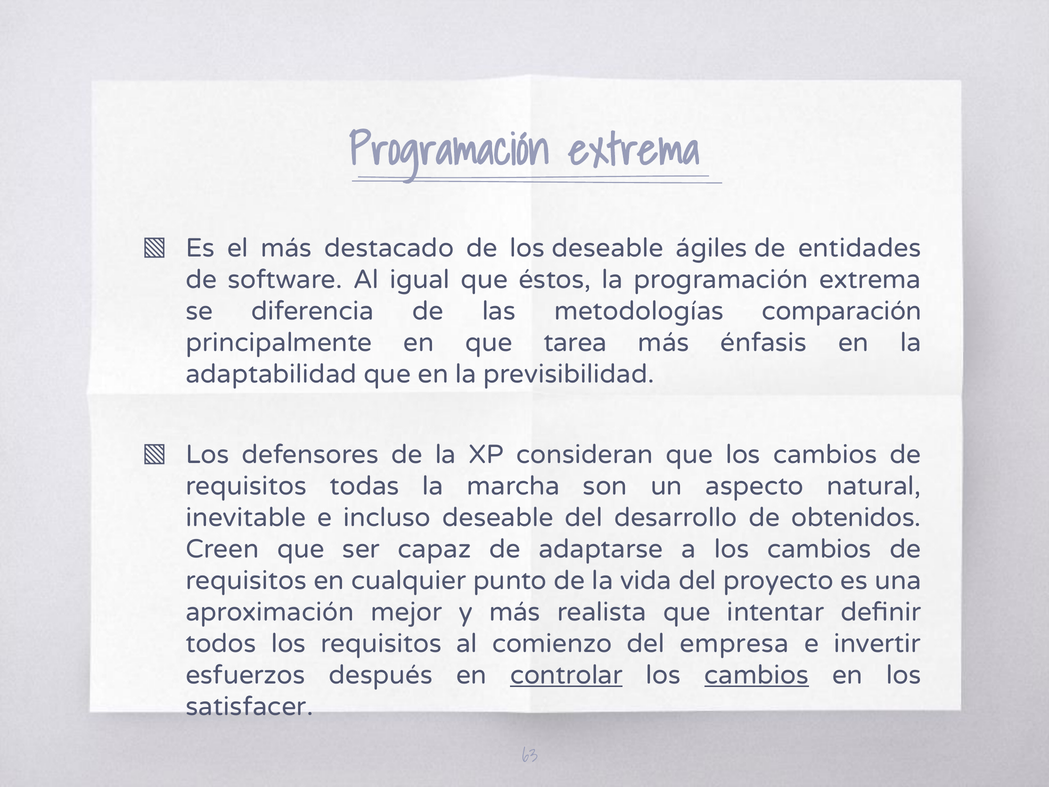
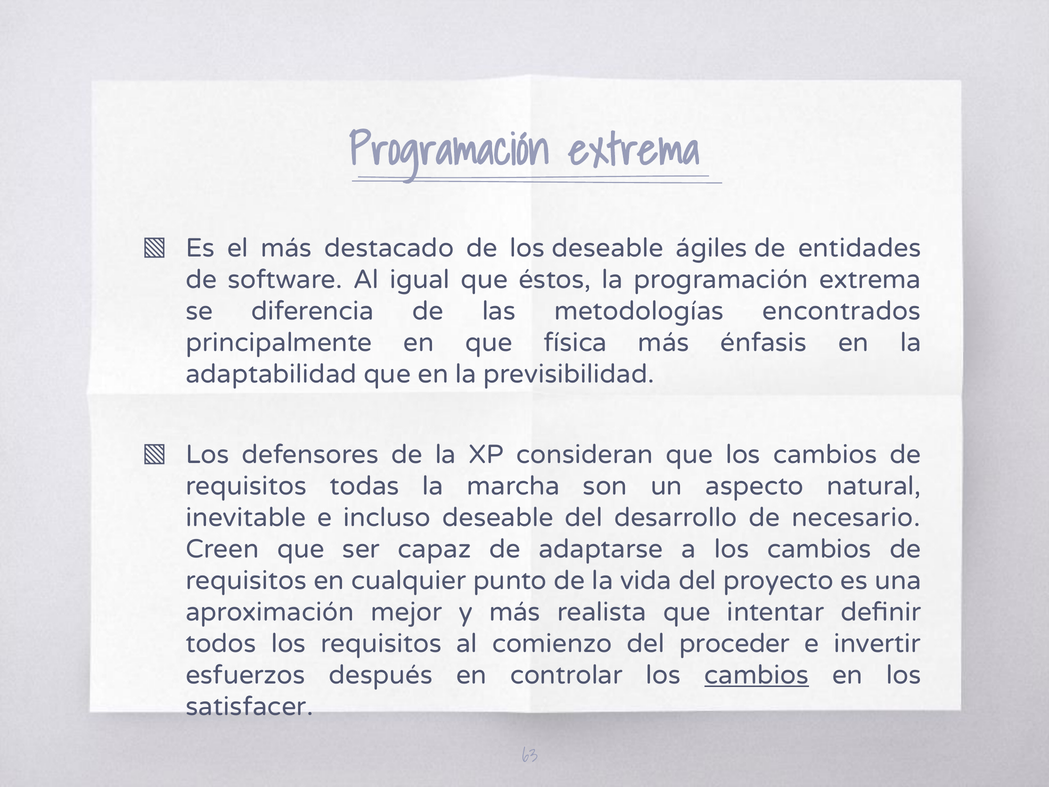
comparación: comparación -> encontrados (842, 311)
tarea: tarea -> física (575, 343)
obtenidos: obtenidos -> necesario (856, 517)
empresa: empresa -> proceder (735, 643)
controlar underline: present -> none (566, 675)
